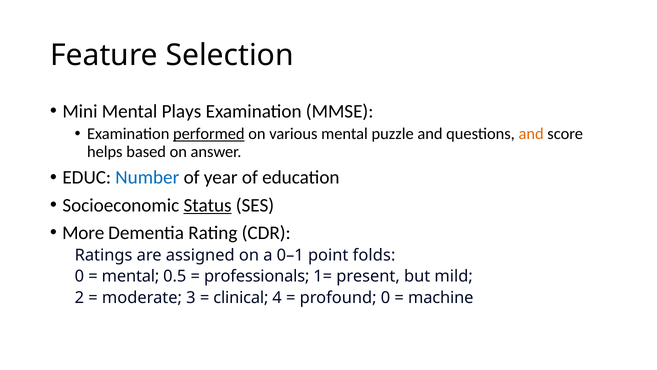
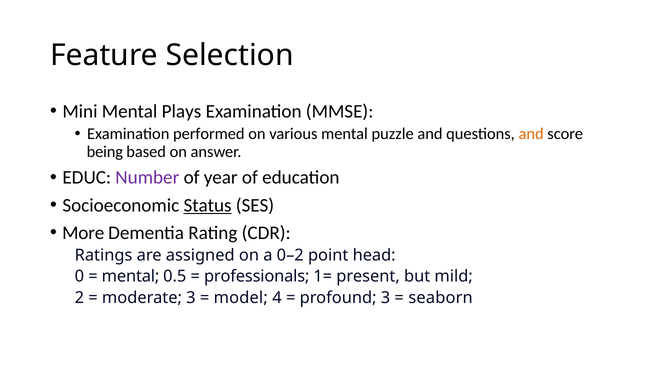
performed underline: present -> none (209, 134)
helps: helps -> being (105, 151)
Number colour: blue -> purple (147, 177)
0–1: 0–1 -> 0–2 (290, 255)
folds: folds -> head (374, 255)
clinical: clinical -> model (241, 297)
profound 0: 0 -> 3 (385, 297)
machine: machine -> seaborn (441, 297)
